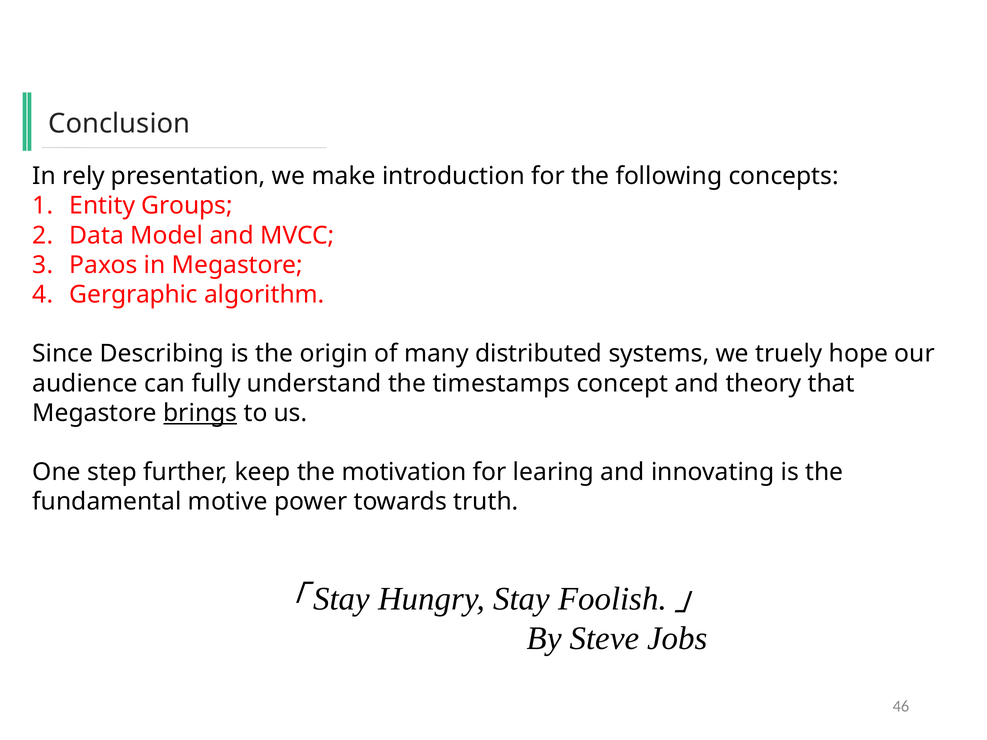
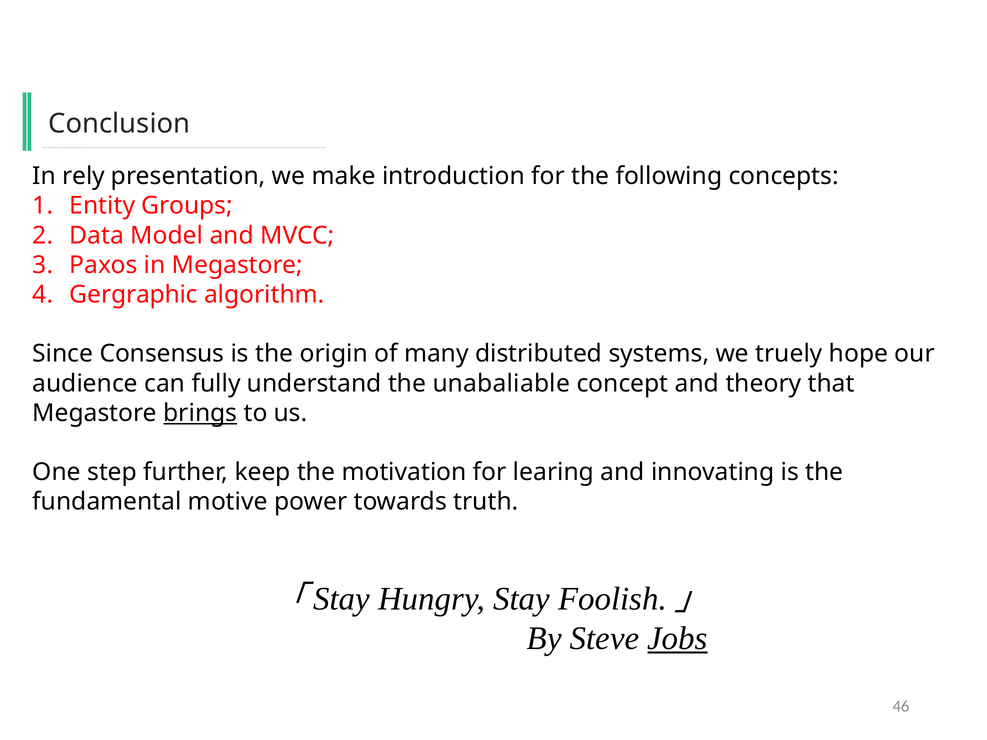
Describing: Describing -> Consensus (162, 354)
timestamps: timestamps -> unabaliable (501, 384)
Jobs underline: none -> present (677, 638)
